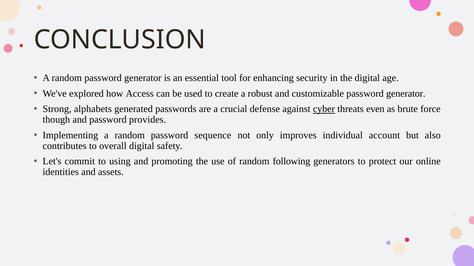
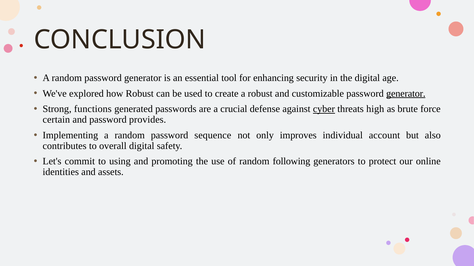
how Access: Access -> Robust (140, 94)
generator underline: none -> present (406, 94)
alphabets: alphabets -> functions (93, 109)
even: even -> high (375, 109)
though: though -> certain (56, 120)
